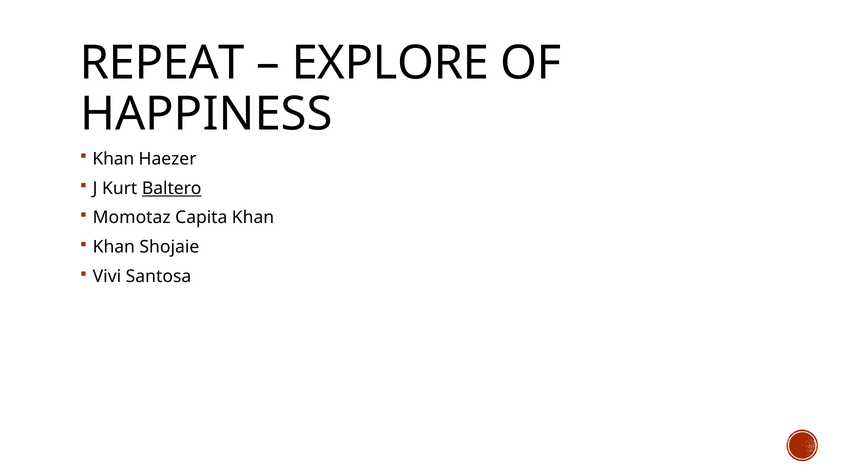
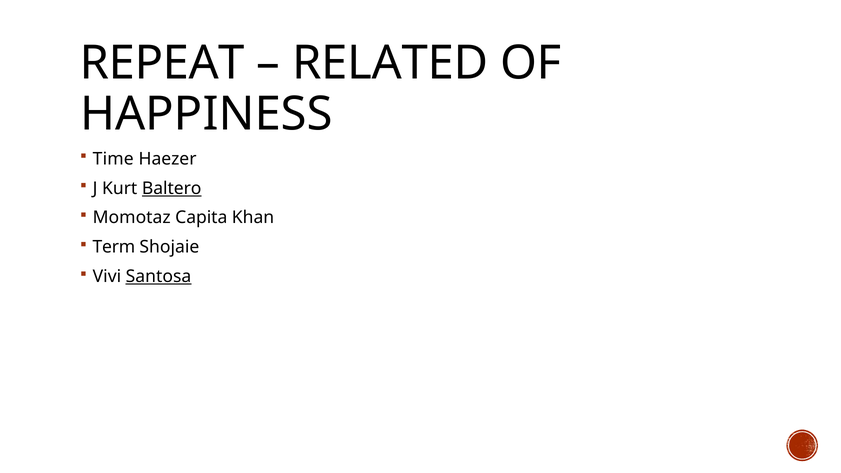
EXPLORE: EXPLORE -> RELATED (390, 63)
Khan: Khan -> Time (113, 159)
Khan: Khan -> Term (114, 247)
Santosa underline: none -> present (158, 277)
